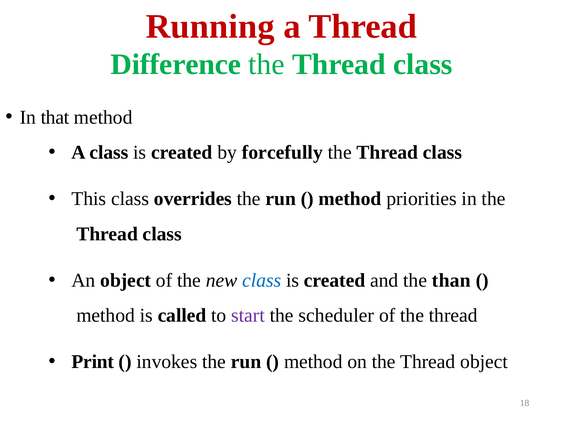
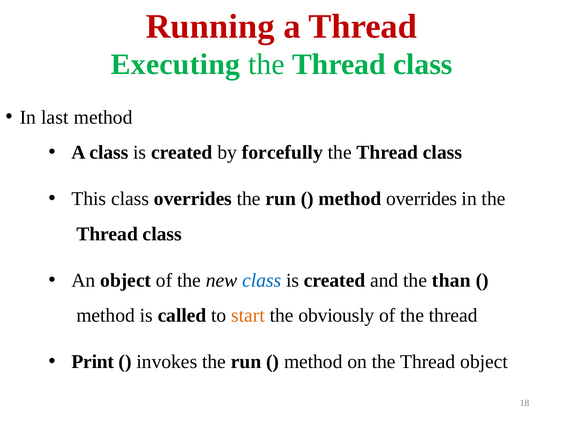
Difference: Difference -> Executing (175, 65)
that: that -> last (55, 117)
method priorities: priorities -> overrides (422, 199)
start colour: purple -> orange (248, 316)
scheduler: scheduler -> obviously (336, 316)
